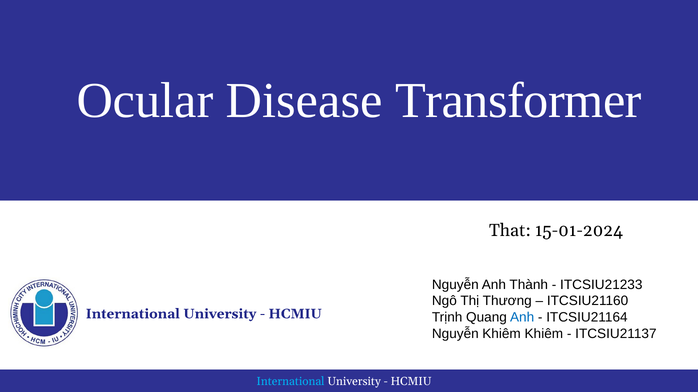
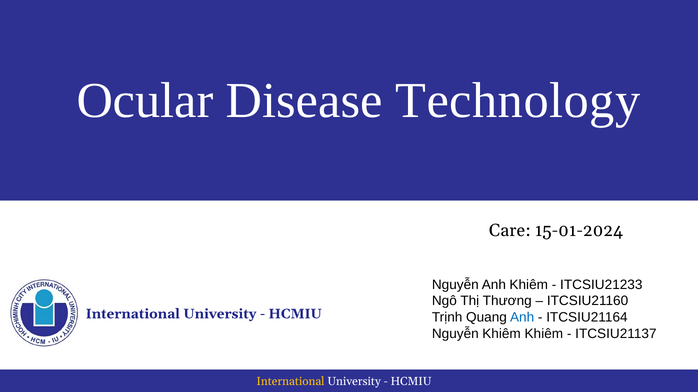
Transformer: Transformer -> Technology (518, 101)
That: That -> Care (510, 231)
Anh Thành: Thành -> Khiêm (529, 285)
International colour: light blue -> yellow (291, 382)
